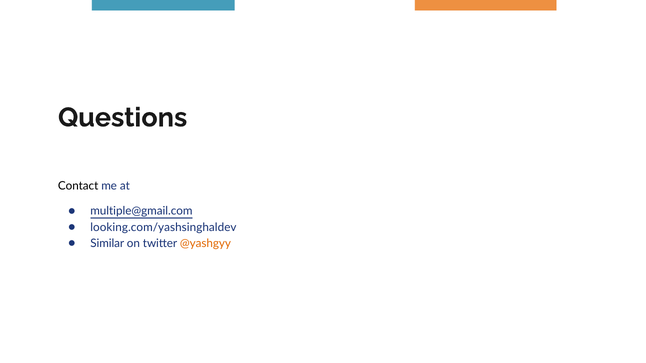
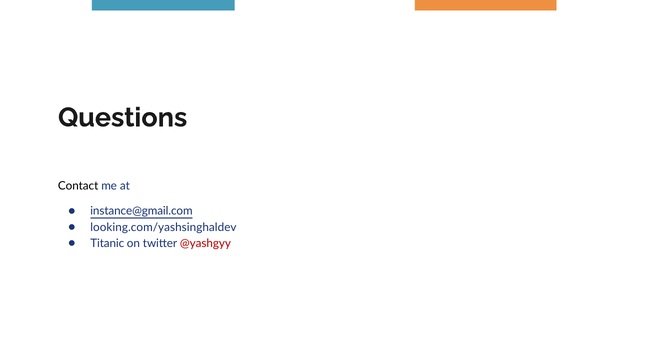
multiple@gmail.com: multiple@gmail.com -> instance@gmail.com (141, 211)
Similar: Similar -> Titanic (107, 244)
@yashgyy colour: orange -> red (205, 244)
